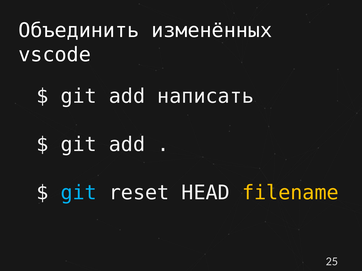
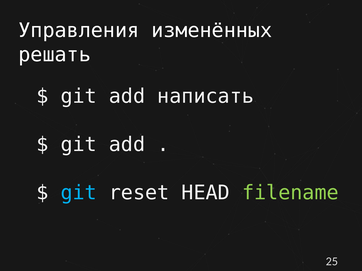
Объединить: Объединить -> Управления (79, 31)
vscode: vscode -> решать (55, 55)
filename colour: yellow -> light green (290, 193)
